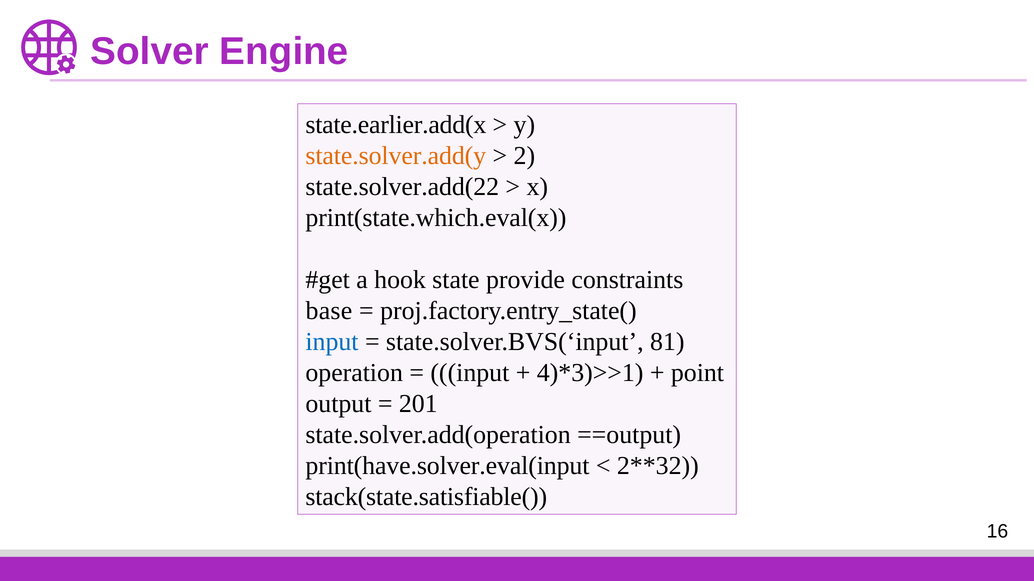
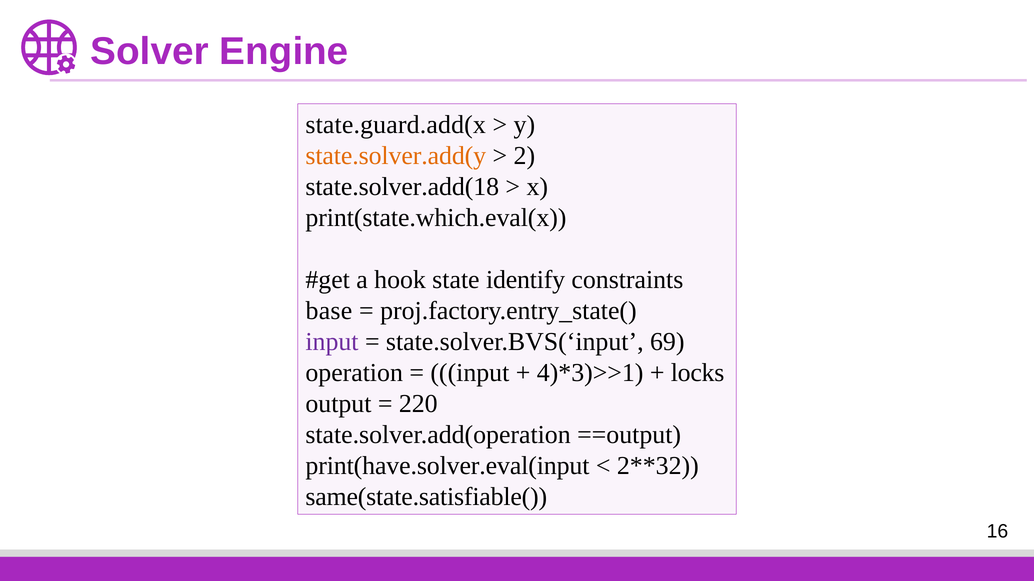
state.earlier.add(x: state.earlier.add(x -> state.guard.add(x (396, 125)
state.solver.add(22: state.solver.add(22 -> state.solver.add(18 (402, 187)
provide: provide -> identify (526, 280)
input colour: blue -> purple (332, 342)
81: 81 -> 69 (667, 342)
point: point -> locks (698, 373)
201: 201 -> 220 (418, 404)
stack(state.satisfiable(: stack(state.satisfiable( -> same(state.satisfiable( (426, 497)
